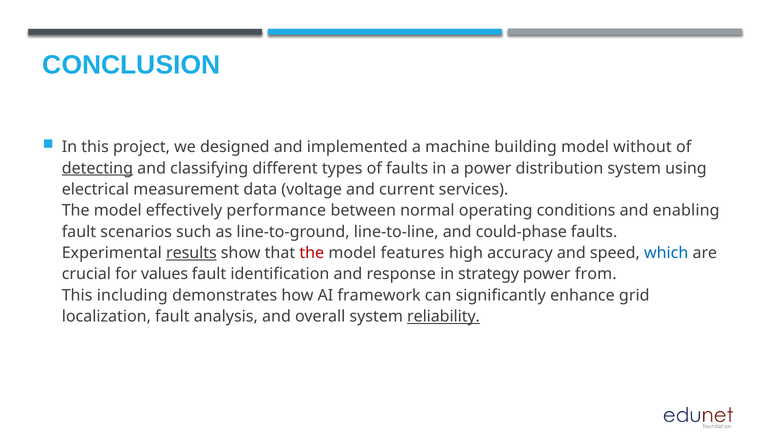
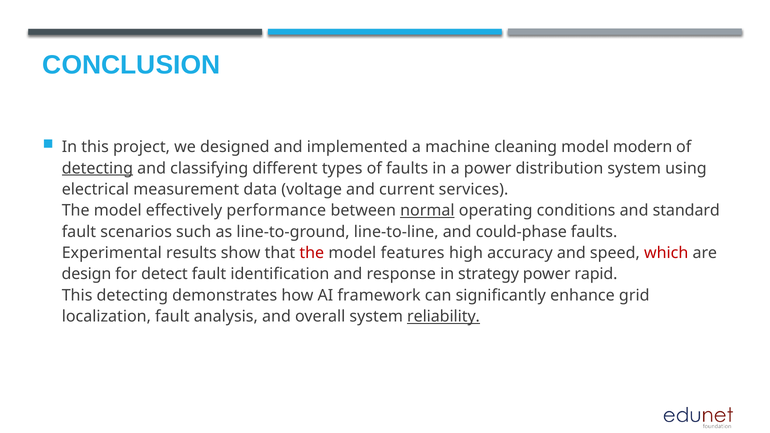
building: building -> cleaning (526, 147)
without: without -> modern (643, 147)
normal underline: none -> present (427, 211)
enabling: enabling -> standard (686, 211)
results underline: present -> none (191, 253)
which colour: blue -> red (666, 253)
crucial: crucial -> design (86, 274)
values: values -> detect (164, 274)
from: from -> rapid (596, 274)
This including: including -> detecting (132, 295)
